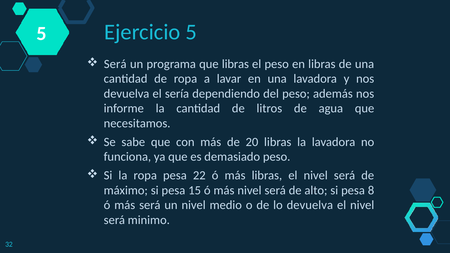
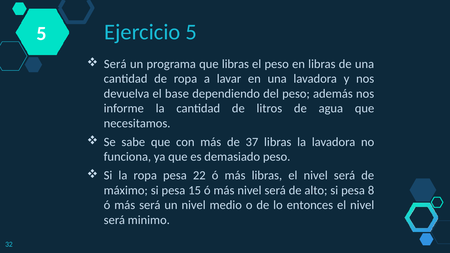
sería: sería -> base (177, 94)
20: 20 -> 37 (252, 142)
lo devuelva: devuelva -> entonces (310, 205)
